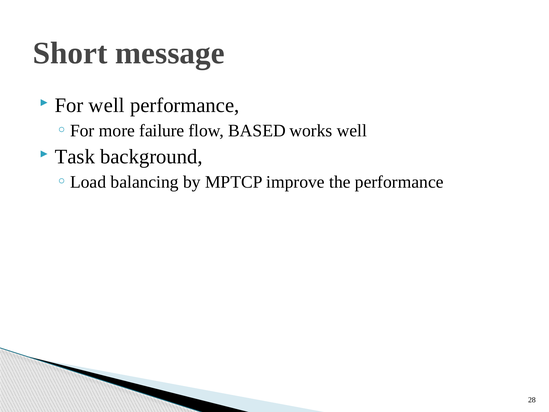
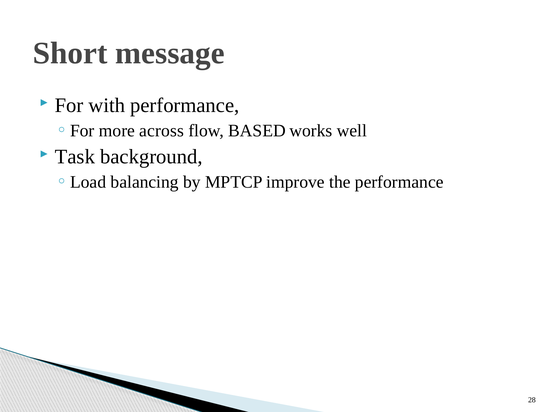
For well: well -> with (107, 105)
failure: failure -> across (162, 131)
